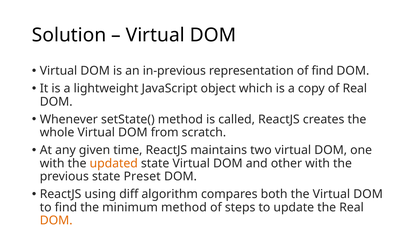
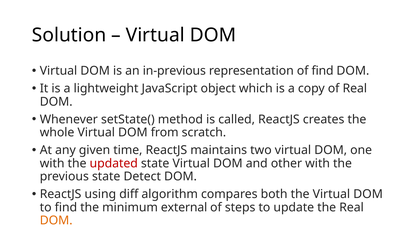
updated colour: orange -> red (114, 163)
Preset: Preset -> Detect (142, 176)
minimum method: method -> external (184, 207)
